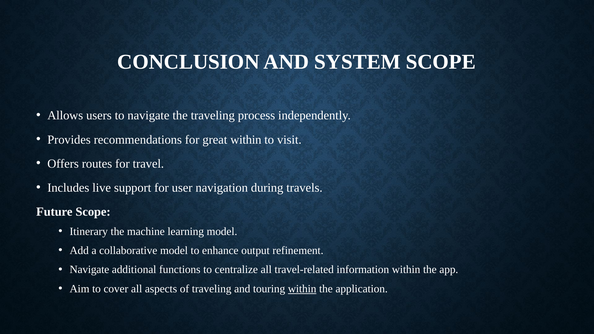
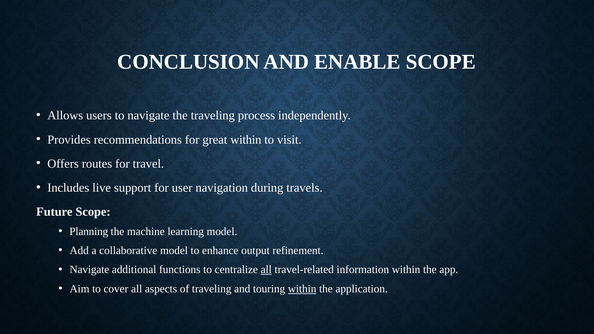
SYSTEM: SYSTEM -> ENABLE (357, 62)
Itinerary: Itinerary -> Planning (89, 232)
all underline: none -> present (266, 270)
